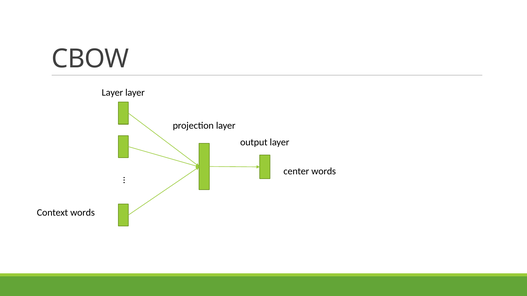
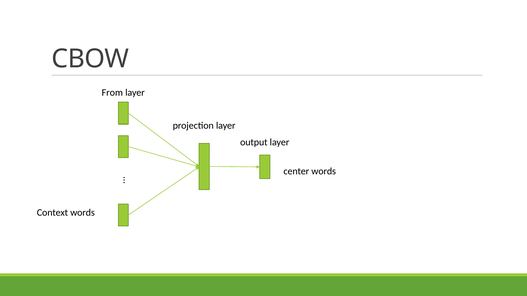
Layer: Layer -> From (112, 93)
